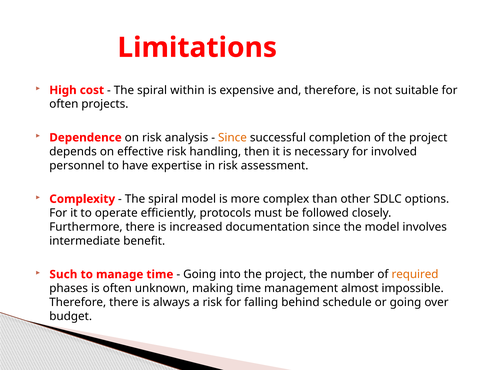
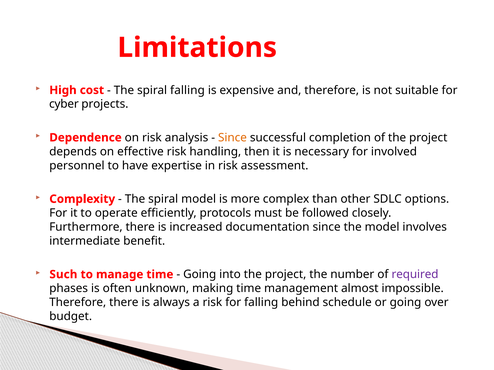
spiral within: within -> falling (187, 90)
often: often -> cyber (64, 104)
required colour: orange -> purple (415, 275)
